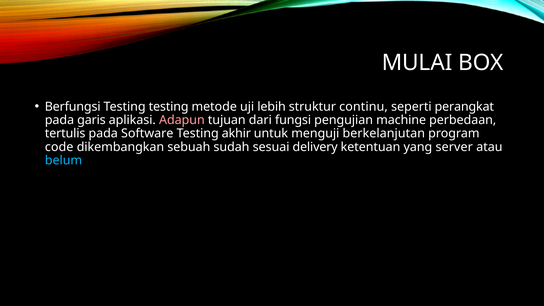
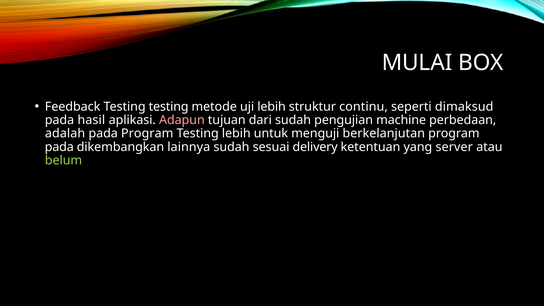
Berfungsi: Berfungsi -> Feedback (73, 107)
perangkat: perangkat -> dimaksud (464, 107)
garis: garis -> hasil (91, 120)
dari fungsi: fungsi -> sudah (293, 120)
tertulis: tertulis -> adalah (65, 134)
pada Software: Software -> Program (147, 134)
Testing akhir: akhir -> lebih (236, 134)
code: code -> pada (59, 147)
sebuah: sebuah -> lainnya (189, 147)
belum colour: light blue -> light green (63, 160)
